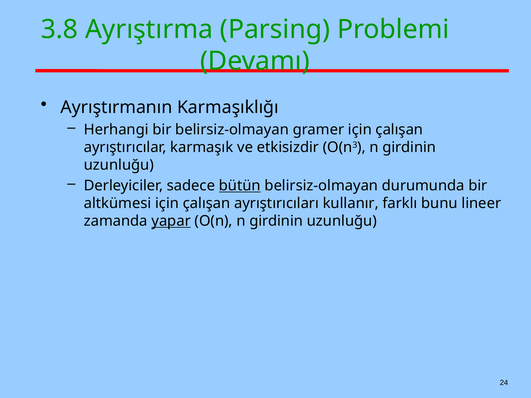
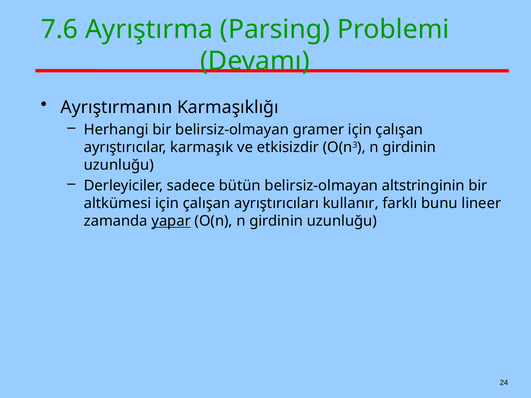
3.8: 3.8 -> 7.6 (59, 29)
bütün underline: present -> none (240, 186)
durumunda: durumunda -> altstringinin (423, 186)
